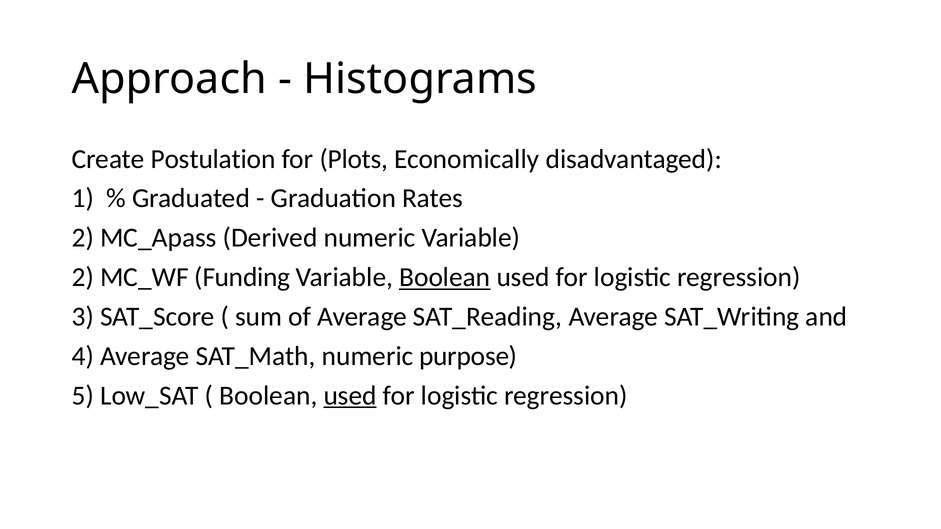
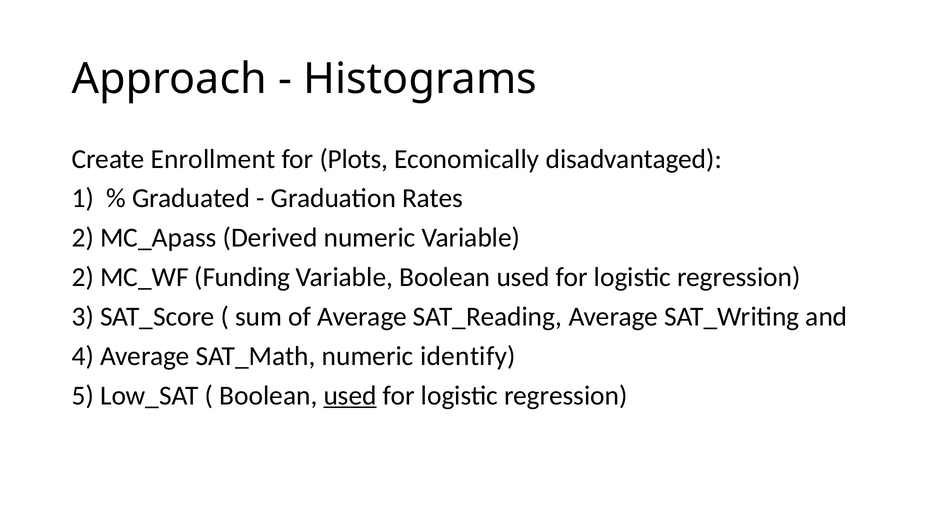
Postulation: Postulation -> Enrollment (213, 159)
Boolean underline: present -> none (445, 277)
purpose: purpose -> identify (468, 356)
